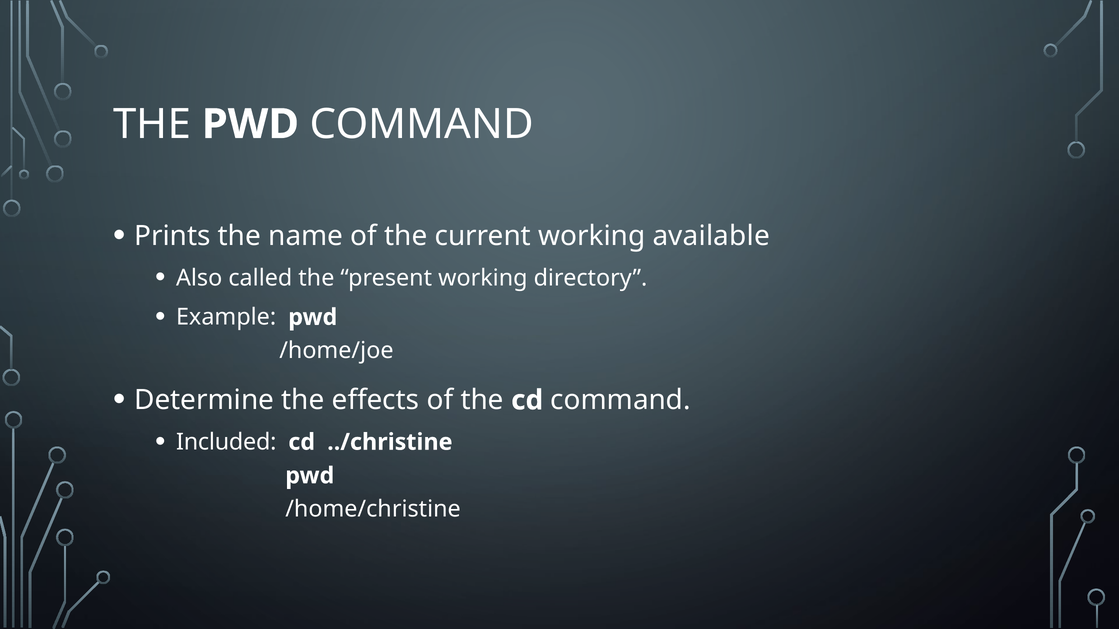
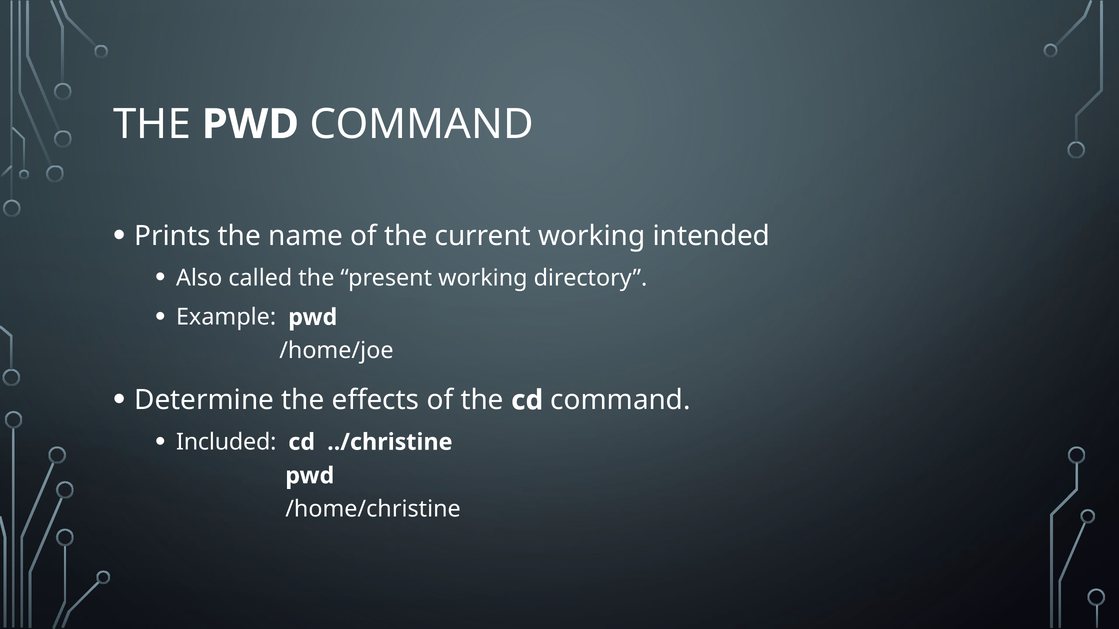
available: available -> intended (711, 236)
